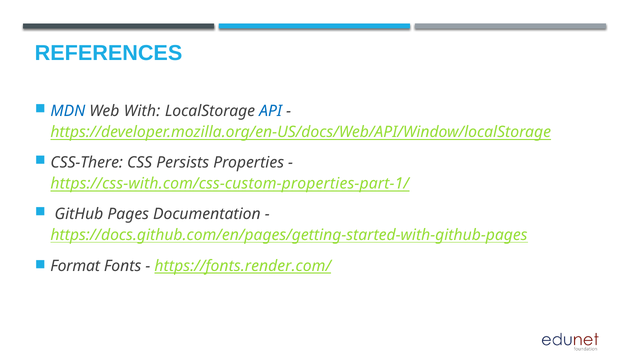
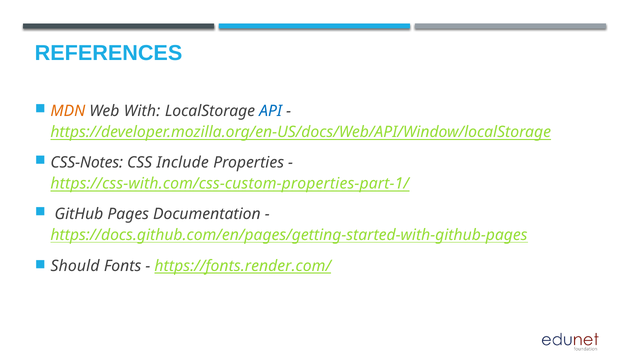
MDN colour: blue -> orange (68, 111)
CSS-There: CSS-There -> CSS-Notes (87, 163)
Persists: Persists -> Include (183, 163)
Format: Format -> Should (75, 266)
